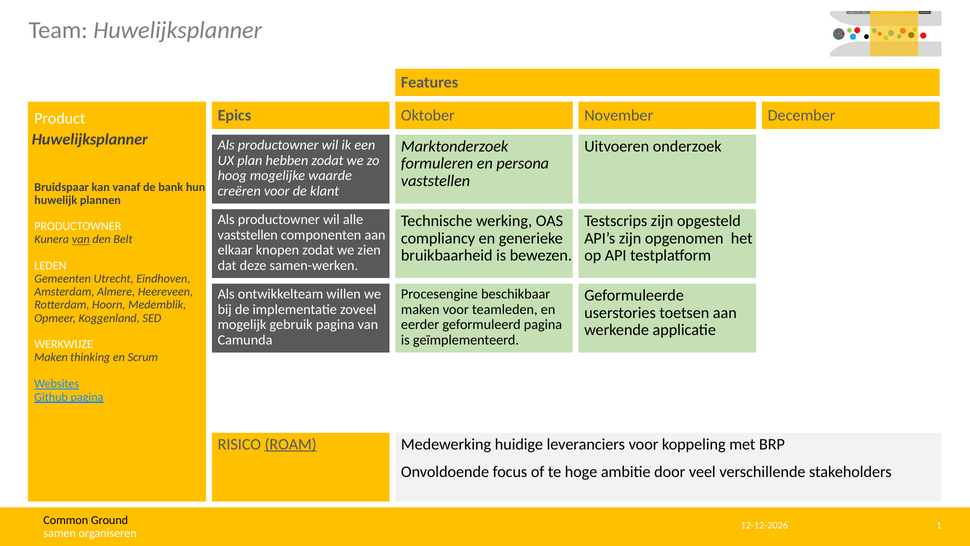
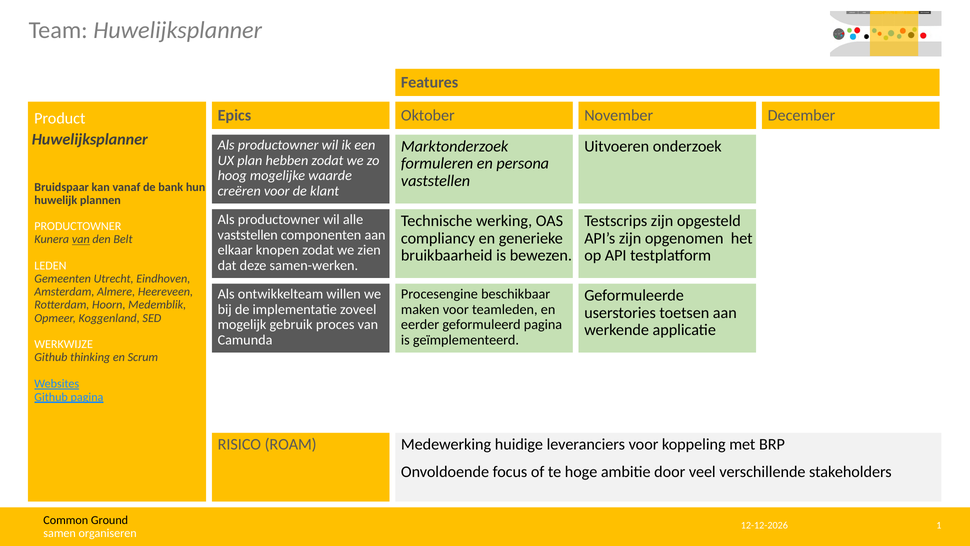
gebruik pagina: pagina -> proces (335, 325)
Maken: Maken -> Github (51, 357)
ROAM underline: present -> none (291, 444)
